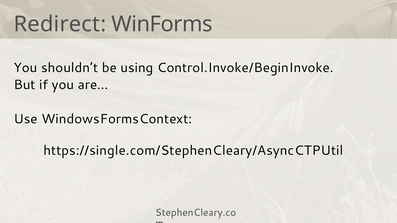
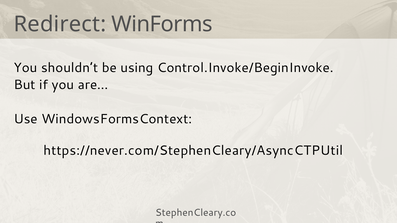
https://single.com/StephenCleary/AsyncCTPUtil: https://single.com/StephenCleary/AsyncCTPUtil -> https://never.com/StephenCleary/AsyncCTPUtil (193, 151)
